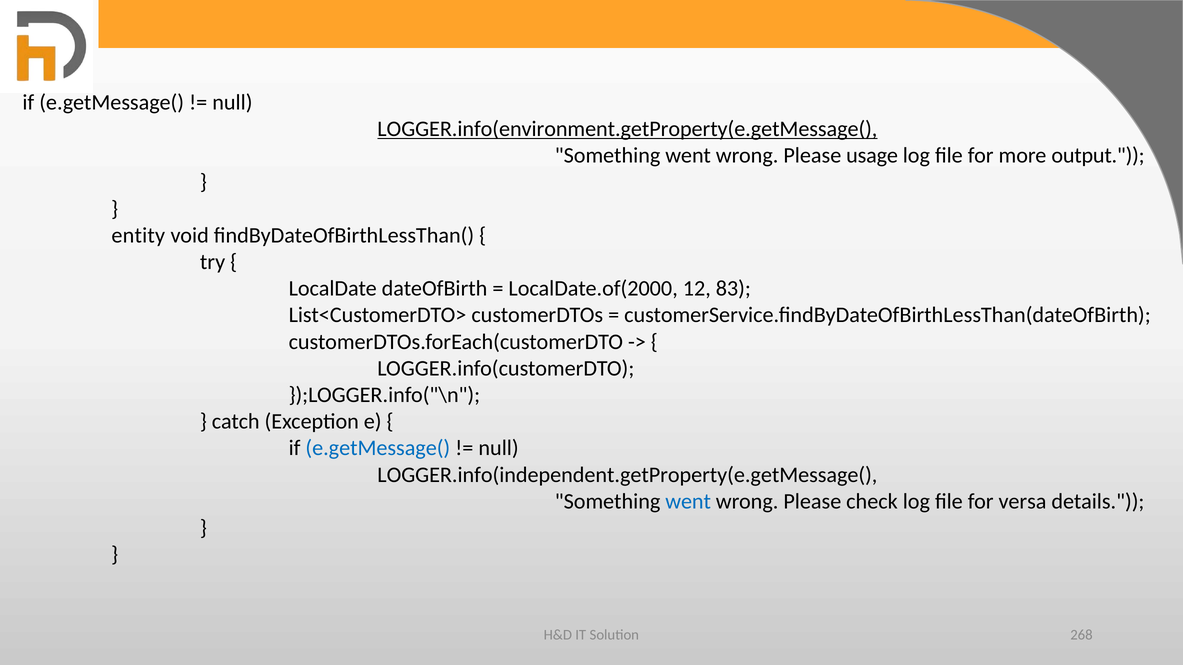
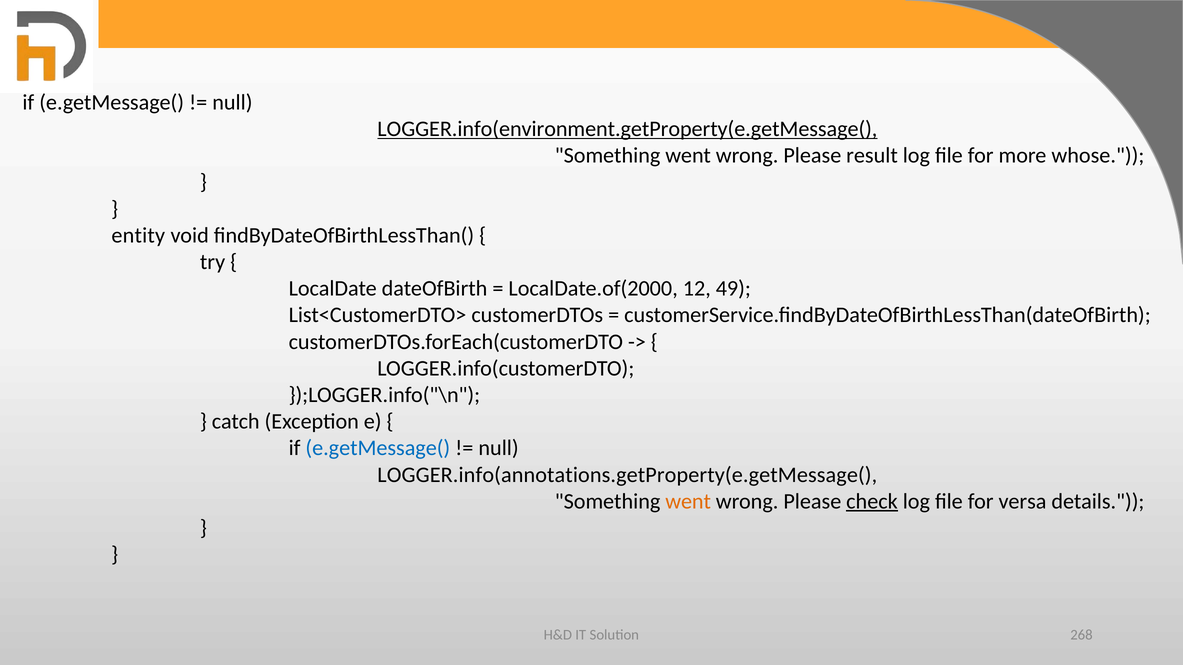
usage: usage -> result (872, 156)
output: output -> whose (1098, 156)
83: 83 -> 49 (733, 289)
LOGGER.info(independent.getProperty(e.getMessage(: LOGGER.info(independent.getProperty(e.getMessage( -> LOGGER.info(annotations.getProperty(e.getMessage( (627, 475)
went colour: blue -> orange (688, 502)
check underline: none -> present (872, 502)
